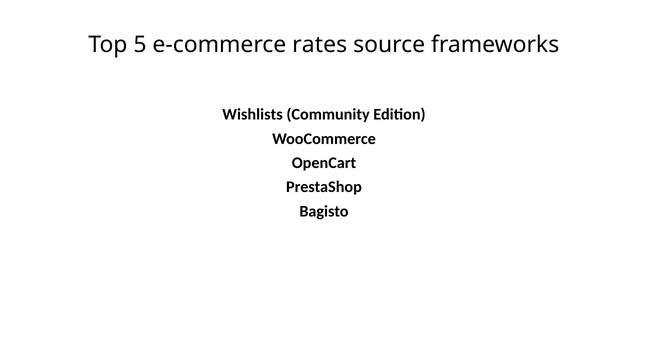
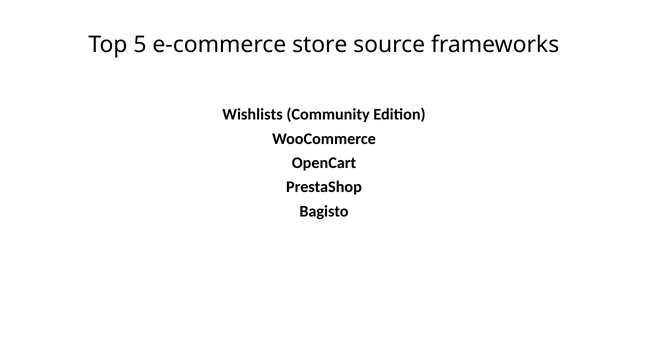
rates: rates -> store (320, 45)
